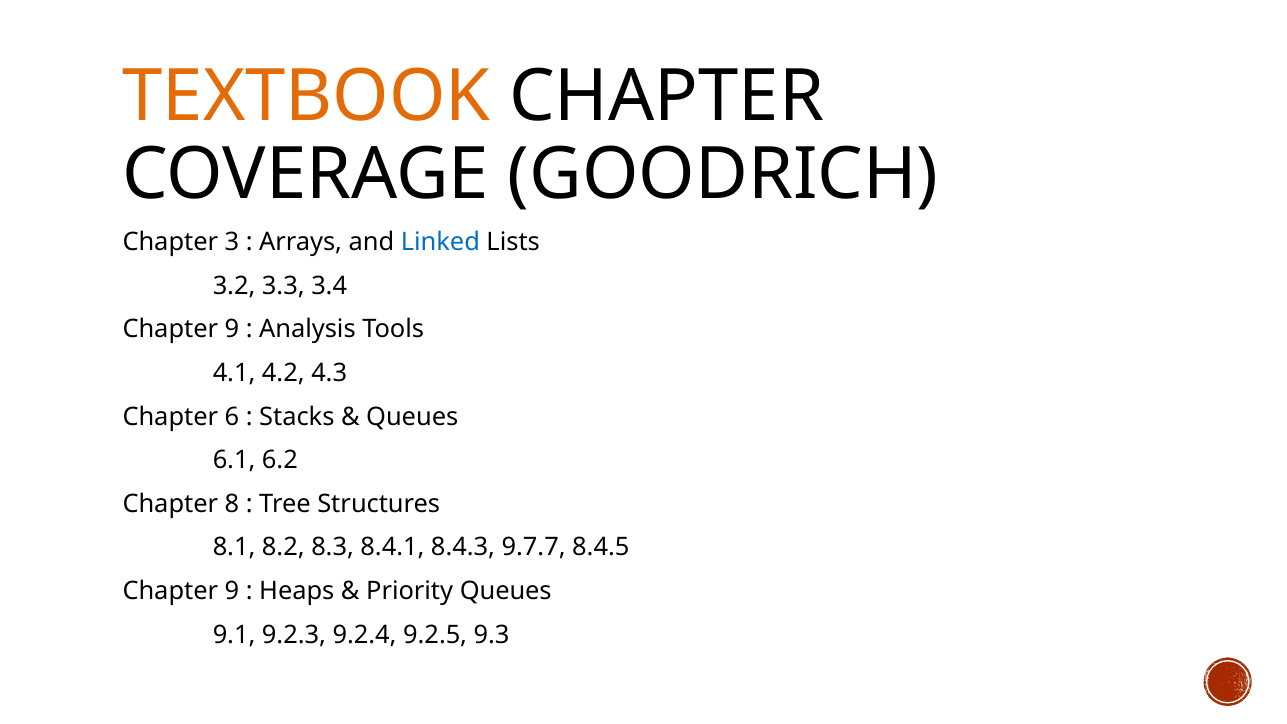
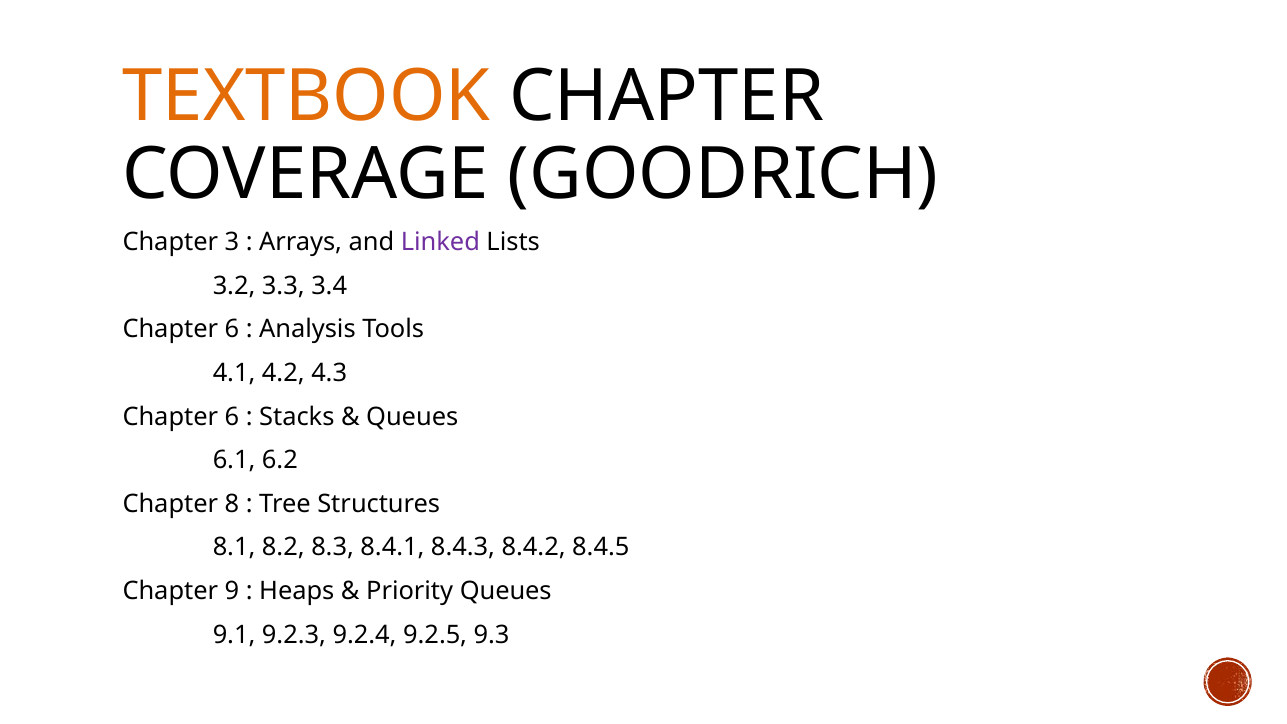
Linked colour: blue -> purple (440, 242)
9: 9 -> 6 (232, 330)
9.7.7: 9.7.7 -> 8.4.2 (534, 547)
